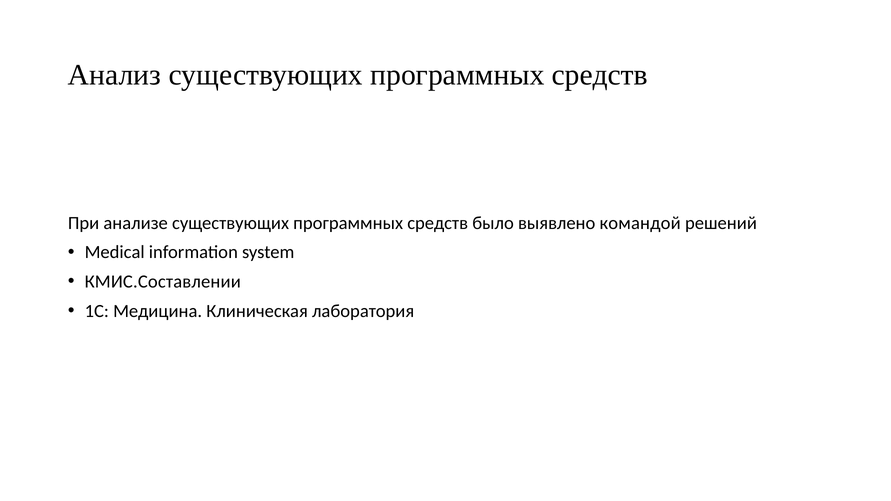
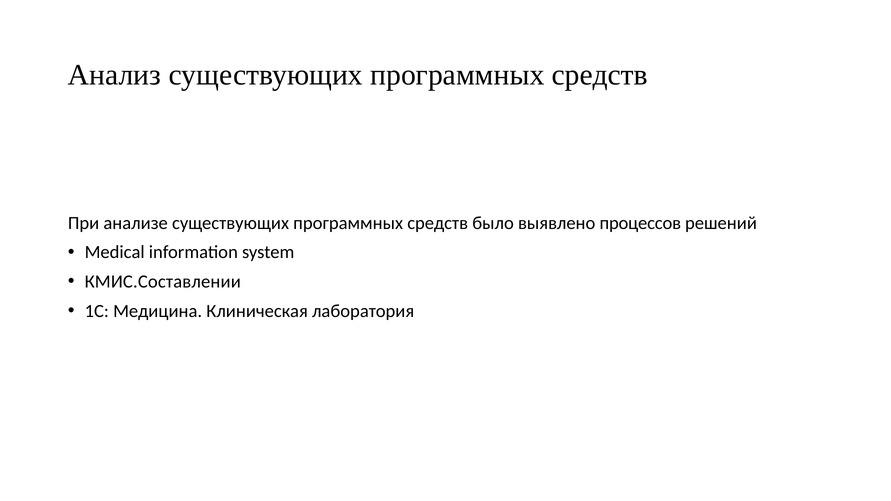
командой: командой -> процессов (640, 223)
